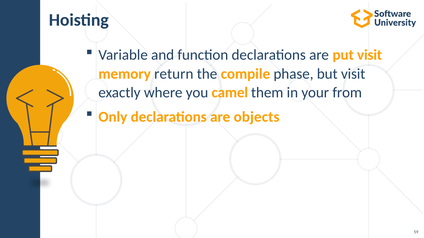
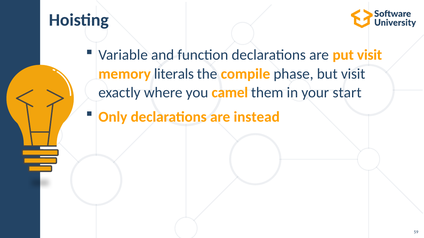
return: return -> literals (174, 74)
from: from -> start (347, 93)
objects: objects -> instead (257, 117)
